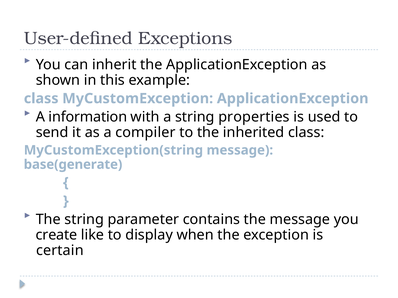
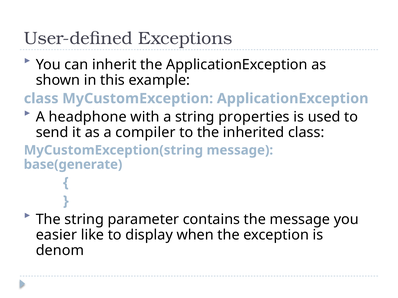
information: information -> headphone (88, 117)
create: create -> easier (56, 235)
certain: certain -> denom (60, 251)
